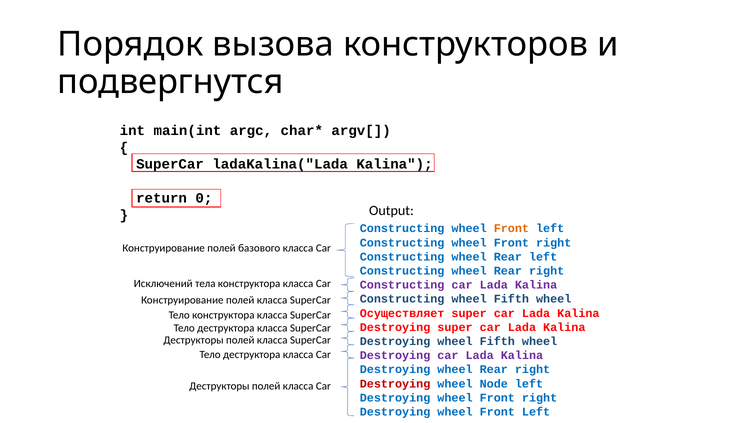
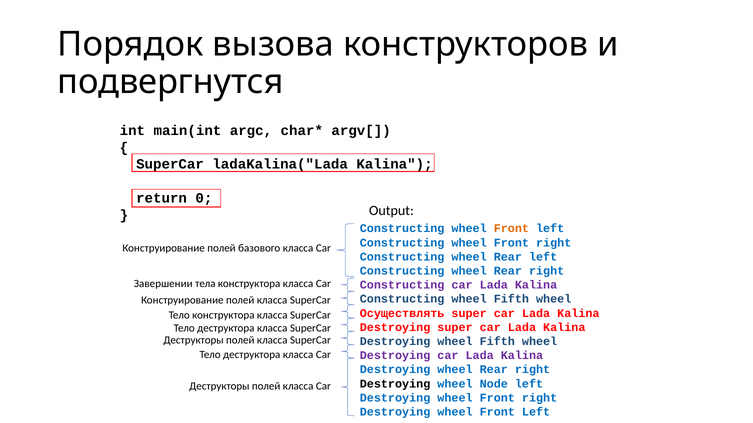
Исключений: Исключений -> Завершении (163, 284)
Осуществляет: Осуществляет -> Осуществлять (402, 314)
Destroying colour: red -> black (395, 384)
